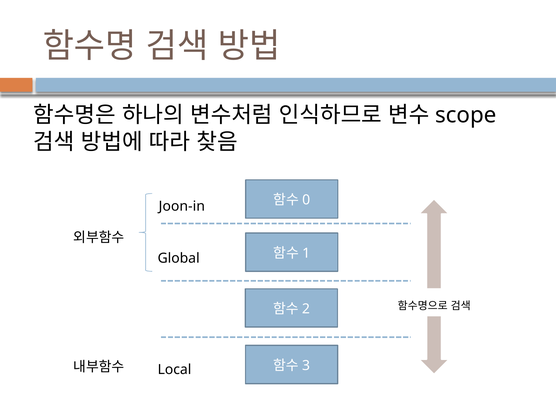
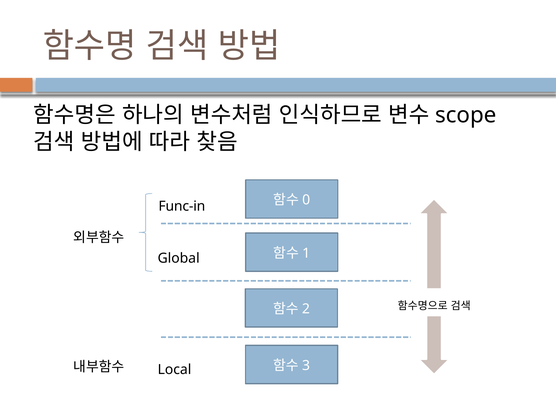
Joon-in: Joon-in -> Func-in (182, 206)
